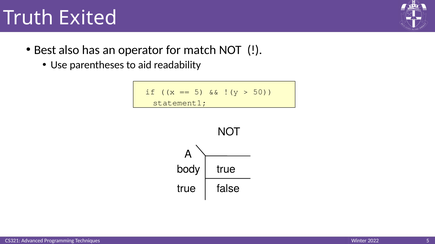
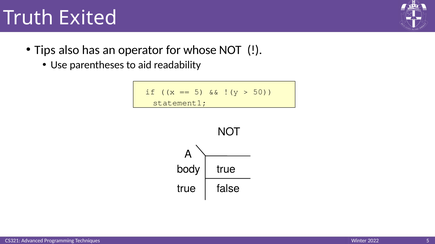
Best: Best -> Tips (45, 50)
match: match -> whose (200, 50)
